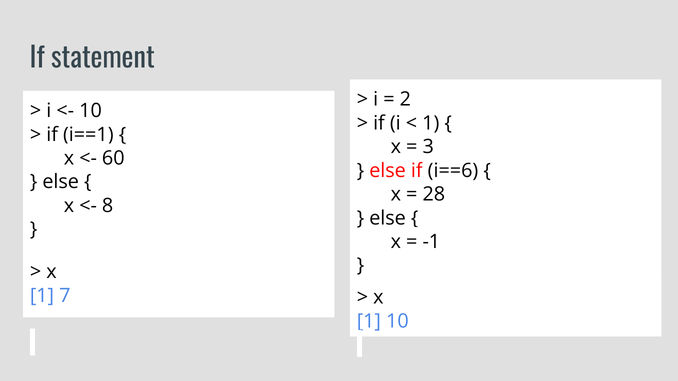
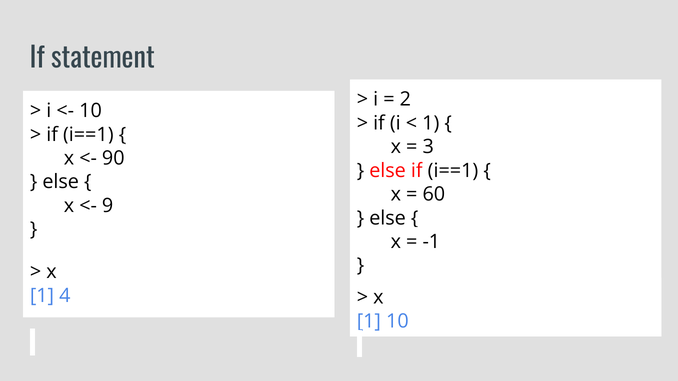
60: 60 -> 90 (113, 158)
i==6: i==6 -> i==1 (453, 171)
28: 28 -> 60 (434, 194)
8: 8 -> 9 (108, 206)
7: 7 -> 4 (65, 296)
